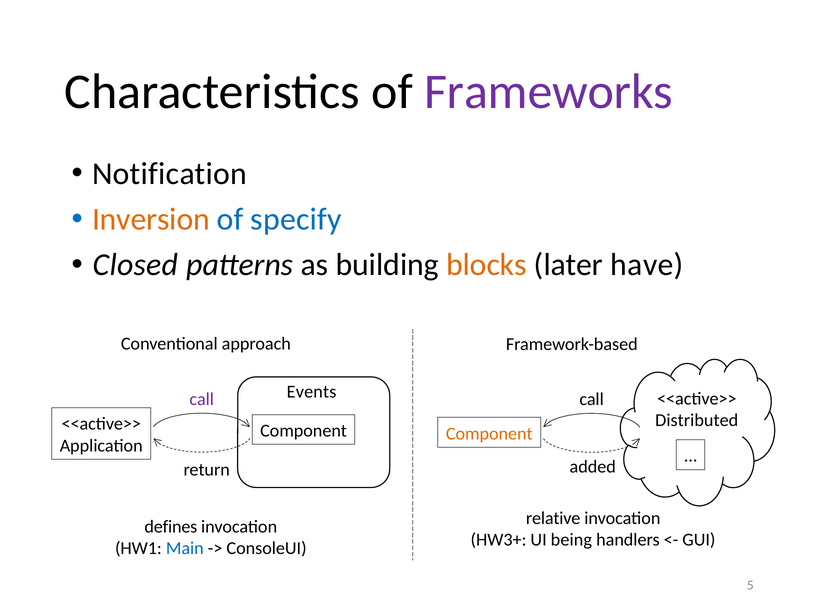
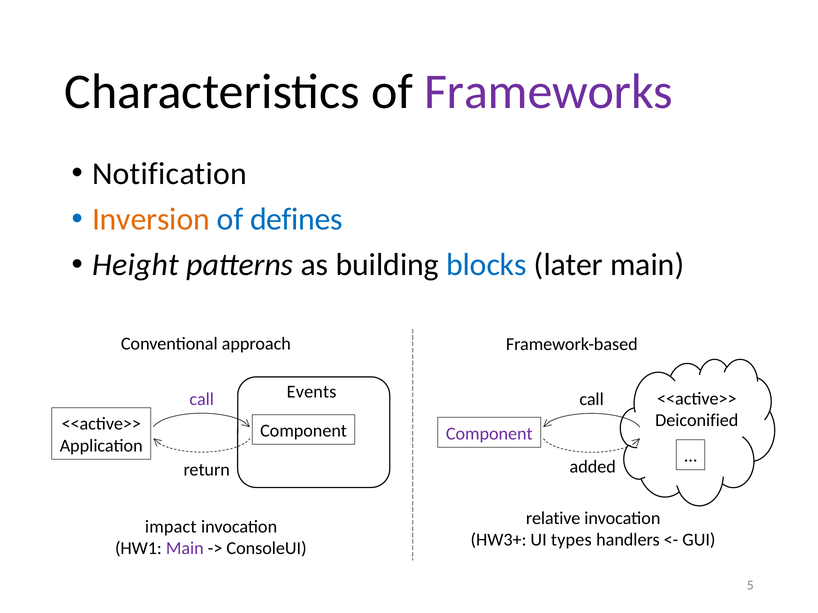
specify: specify -> defines (296, 220)
Closed: Closed -> Height (136, 265)
blocks colour: orange -> blue (486, 265)
later have: have -> main (647, 265)
Distributed: Distributed -> Deiconified (697, 421)
Component colour: orange -> purple (489, 434)
defines: defines -> impact (171, 527)
being: being -> types (571, 540)
Main colour: blue -> purple (185, 549)
